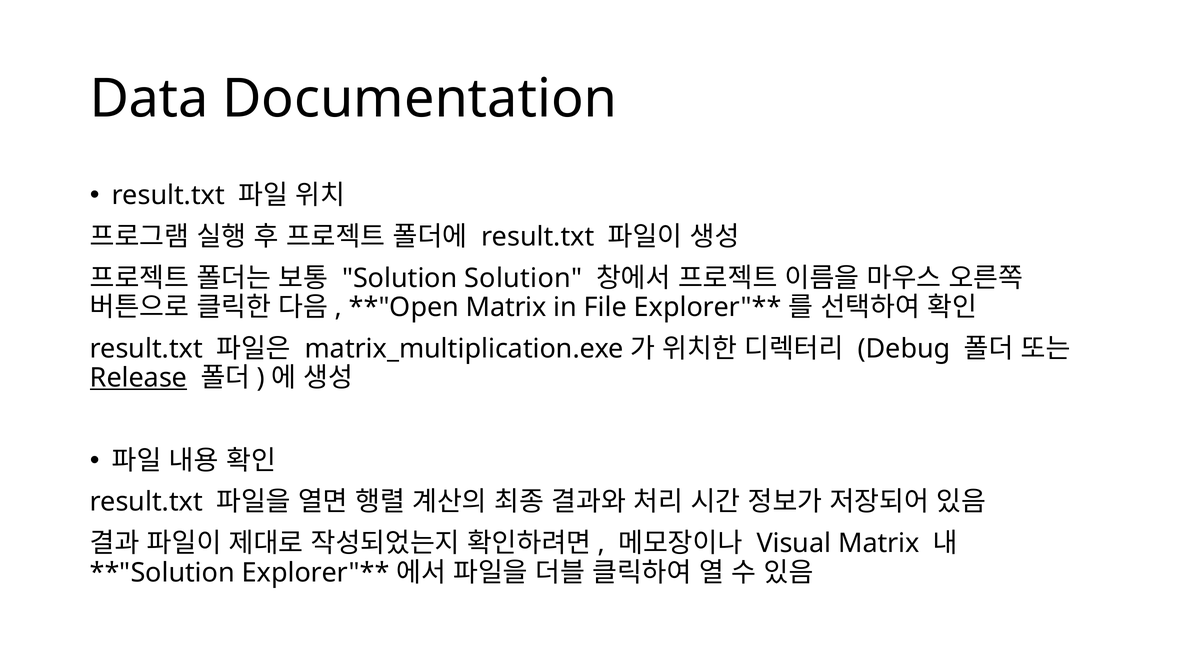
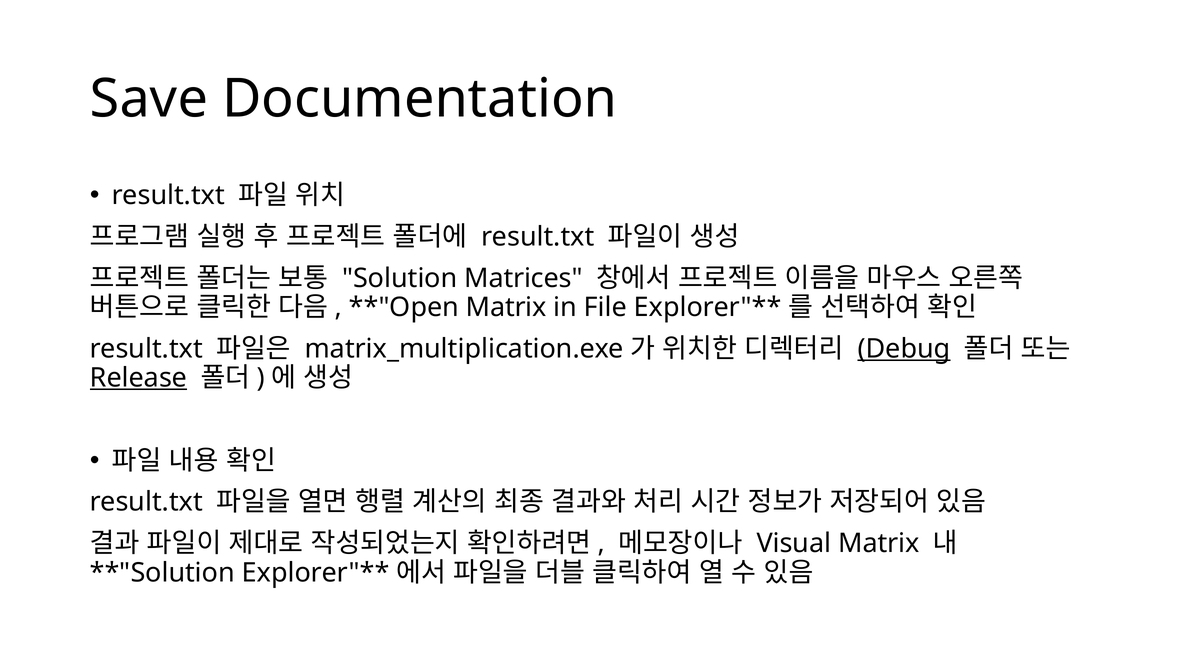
Data: Data -> Save (149, 99)
Solution Solution: Solution -> Matrices (523, 278)
Debug underline: none -> present (904, 349)
